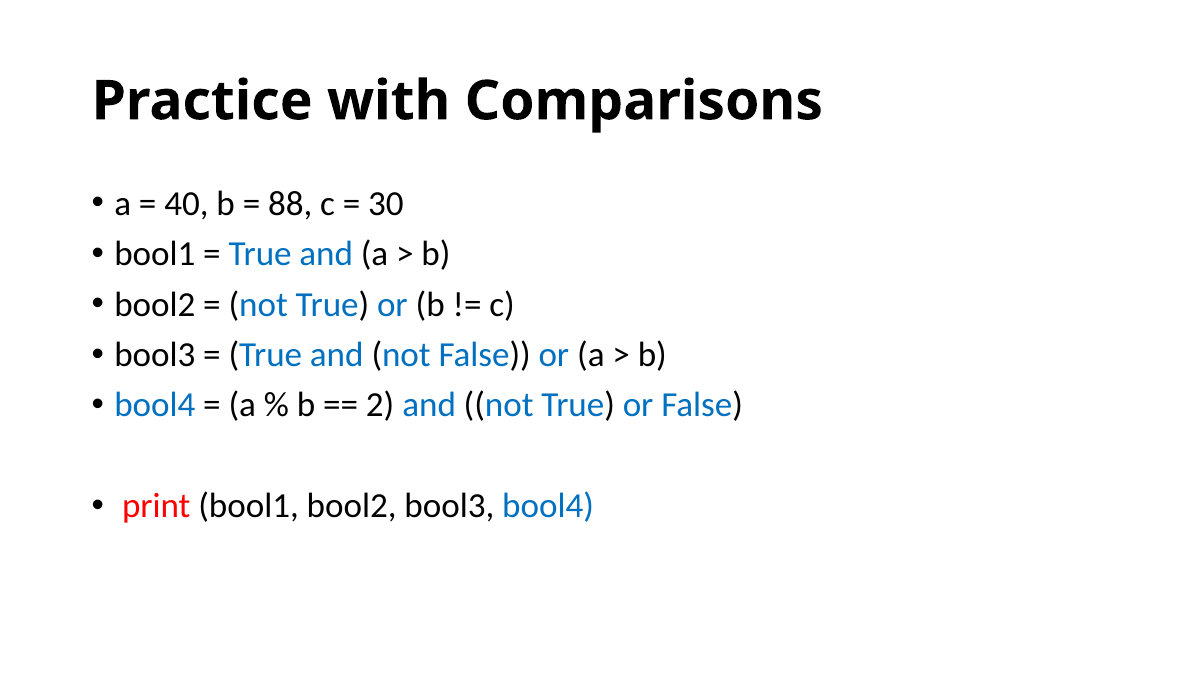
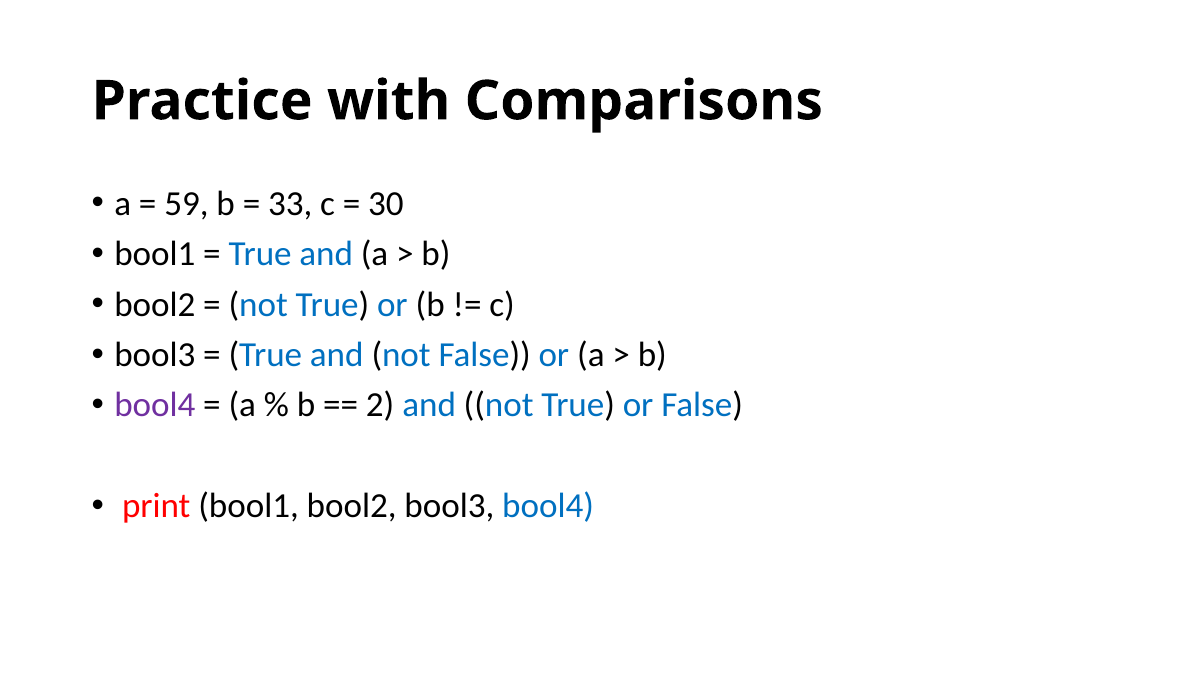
40: 40 -> 59 (186, 203)
88: 88 -> 33 (290, 203)
bool4 colour: blue -> purple (155, 405)
